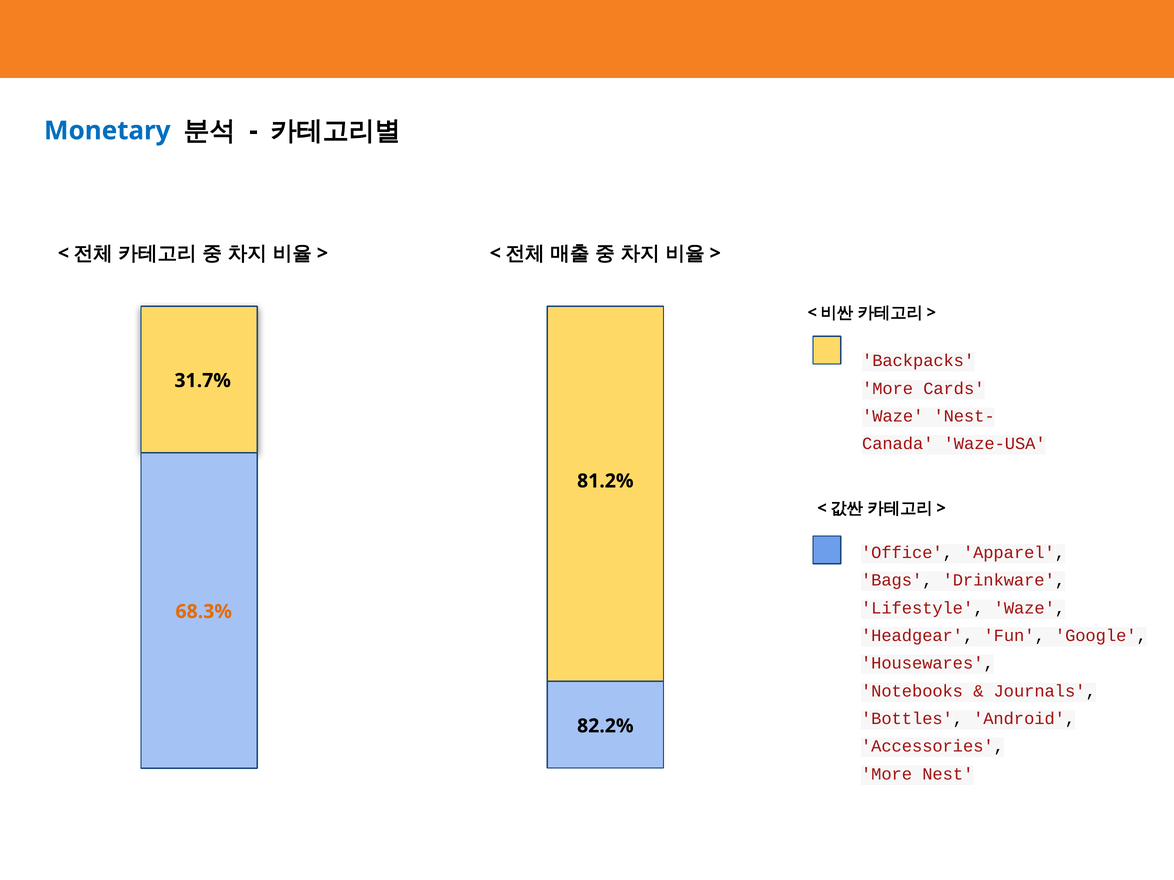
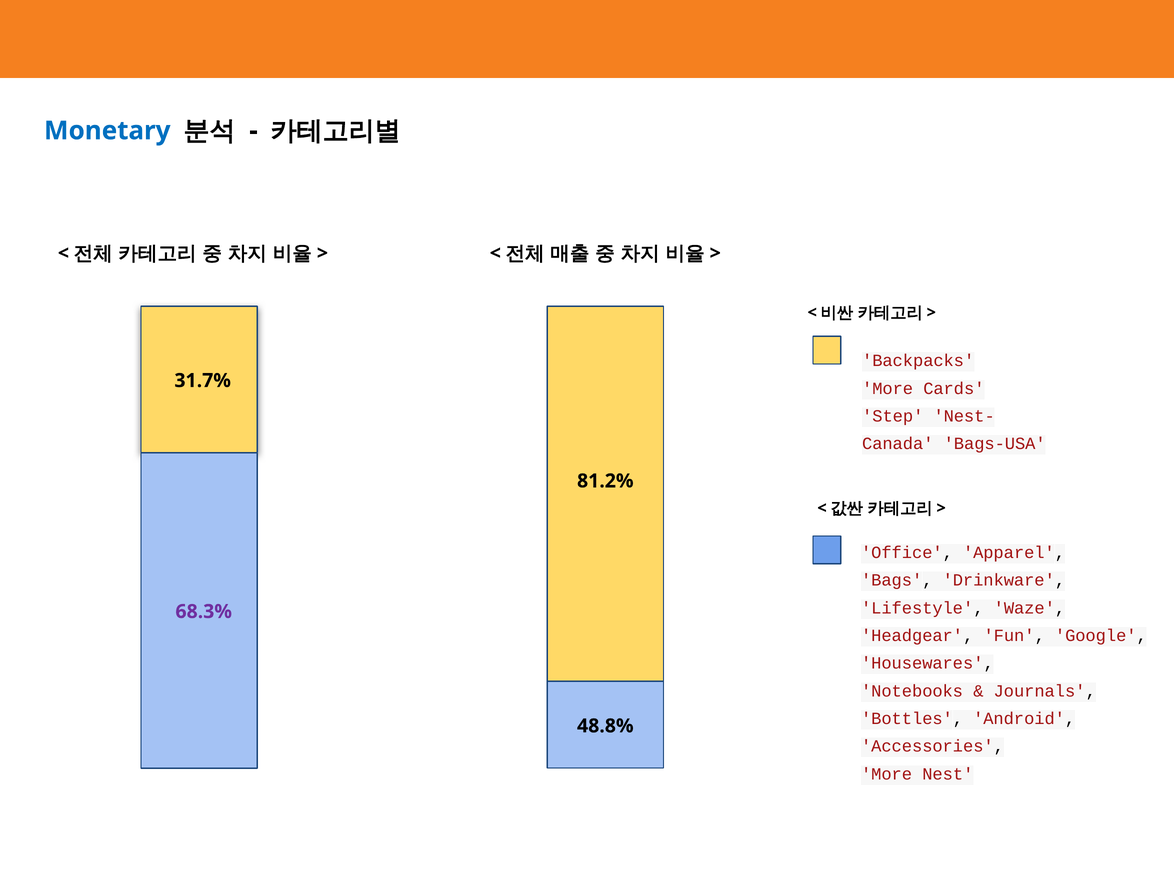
Waze: Waze -> Step (893, 416)
Waze-USA: Waze-USA -> Bags-USA (995, 444)
68.3% colour: orange -> purple (204, 612)
82.2%: 82.2% -> 48.8% (605, 726)
